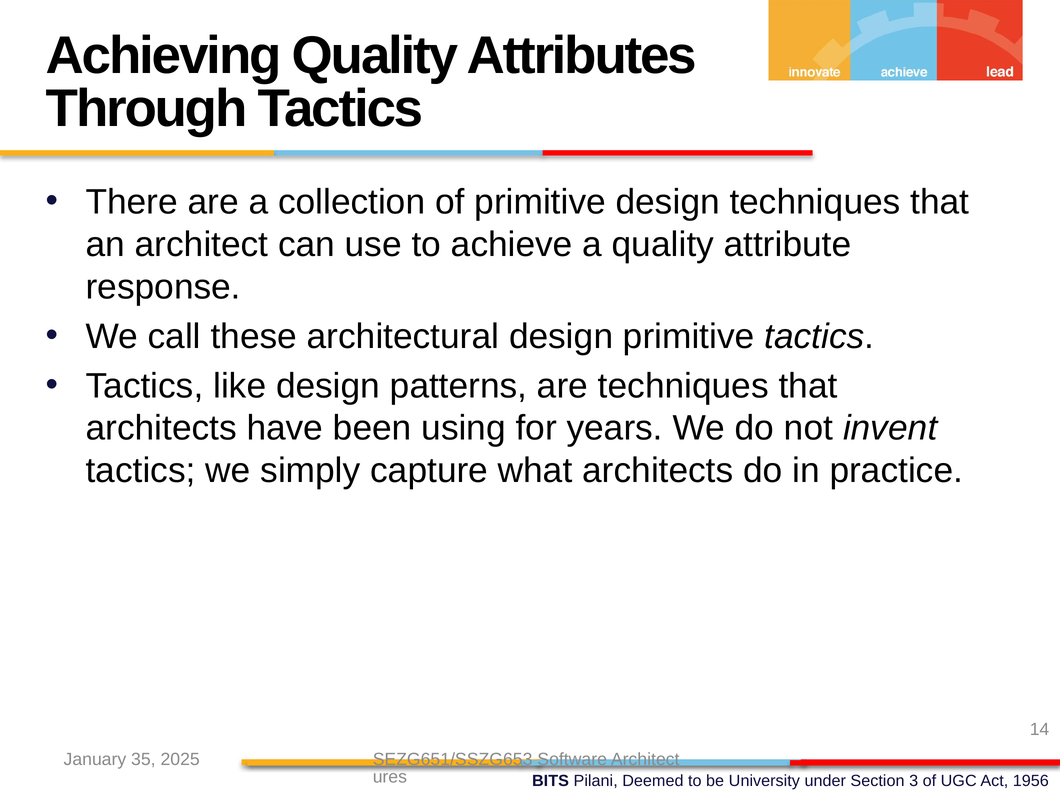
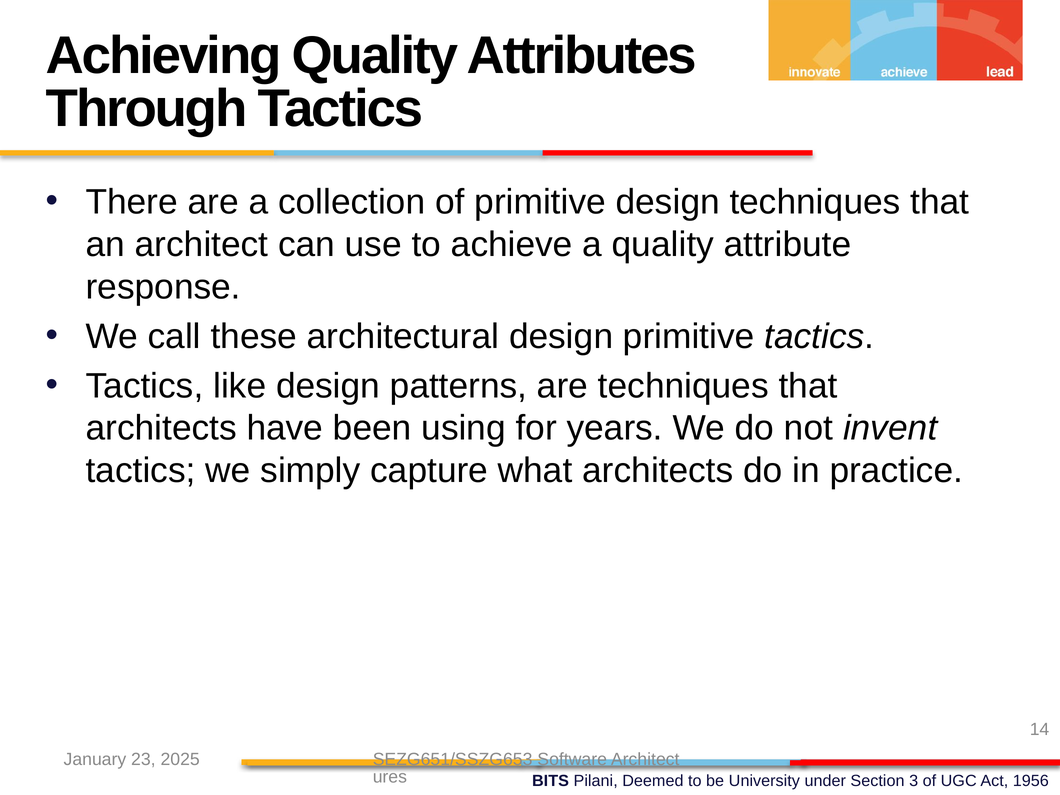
35: 35 -> 23 (143, 759)
